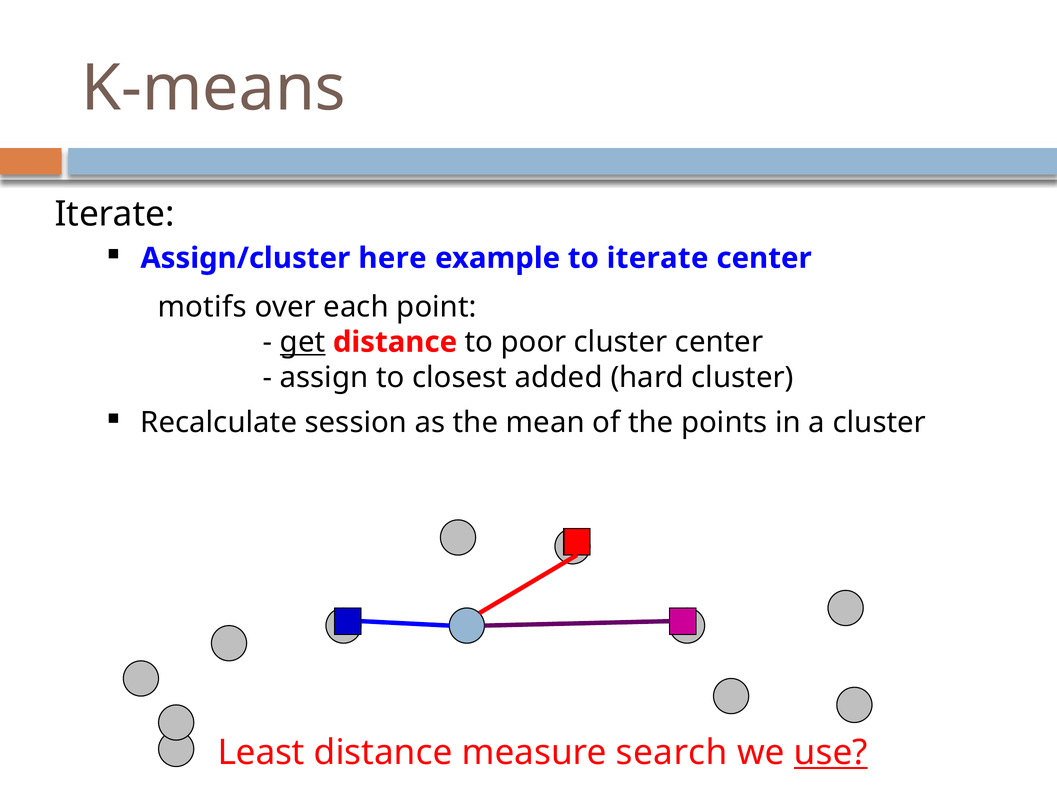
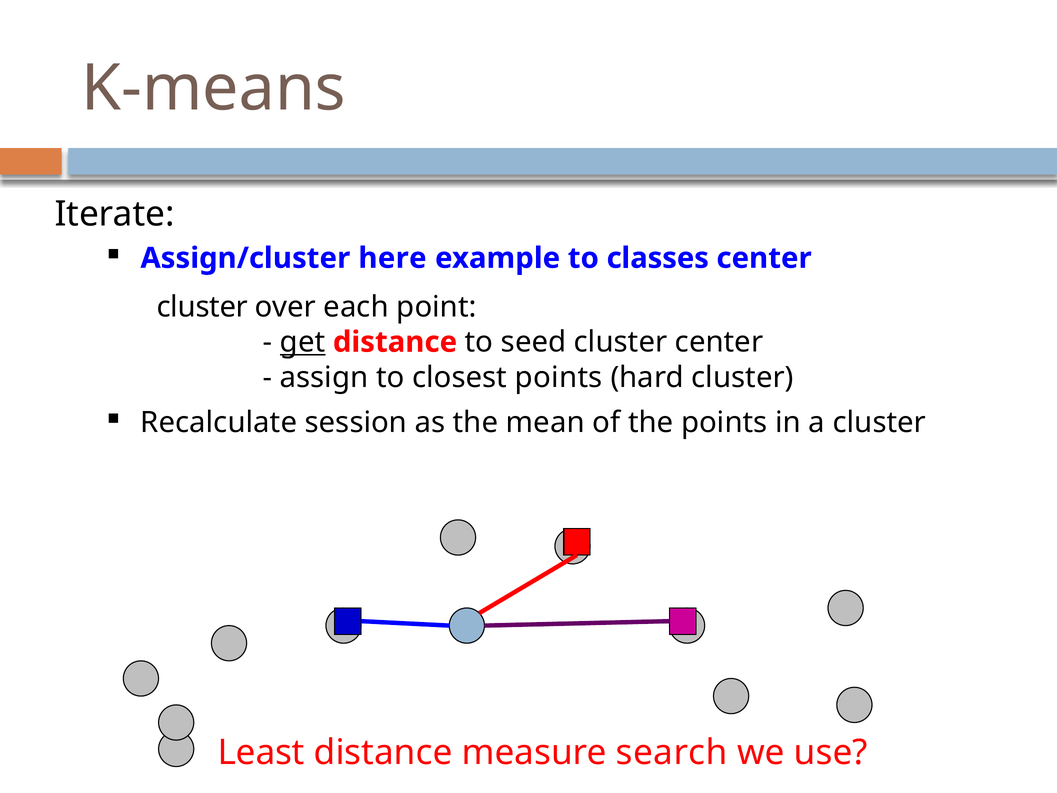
to iterate: iterate -> classes (658, 258)
motifs: motifs -> cluster (202, 307)
poor: poor -> seed (534, 342)
closest added: added -> points (559, 377)
use underline: present -> none (831, 753)
